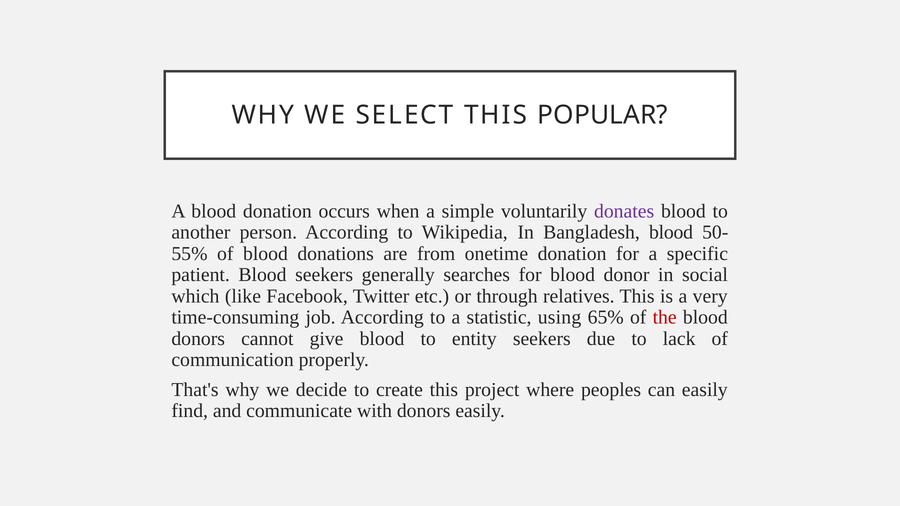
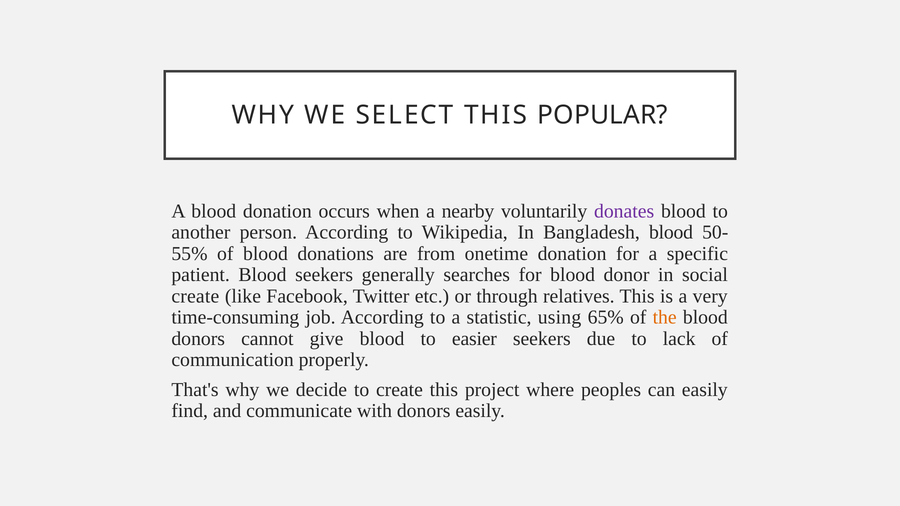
simple: simple -> nearby (468, 211)
which: which -> create (195, 296)
the colour: red -> orange (665, 318)
entity: entity -> easier (474, 339)
